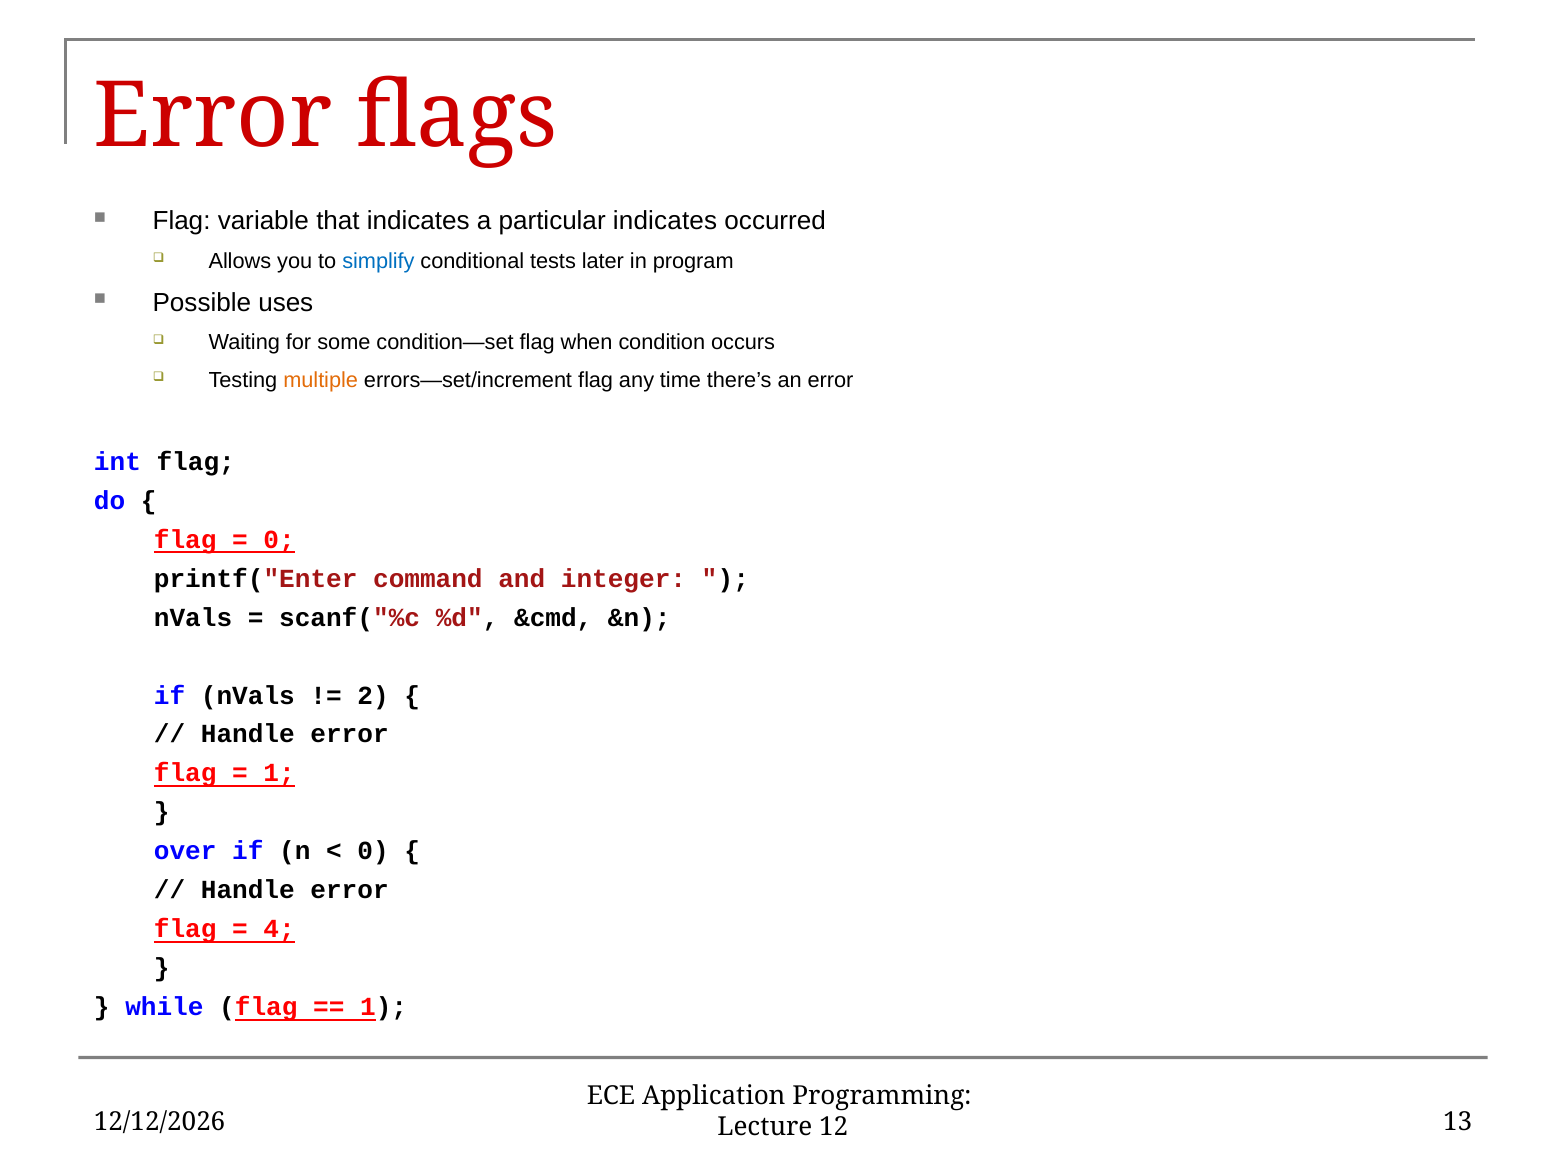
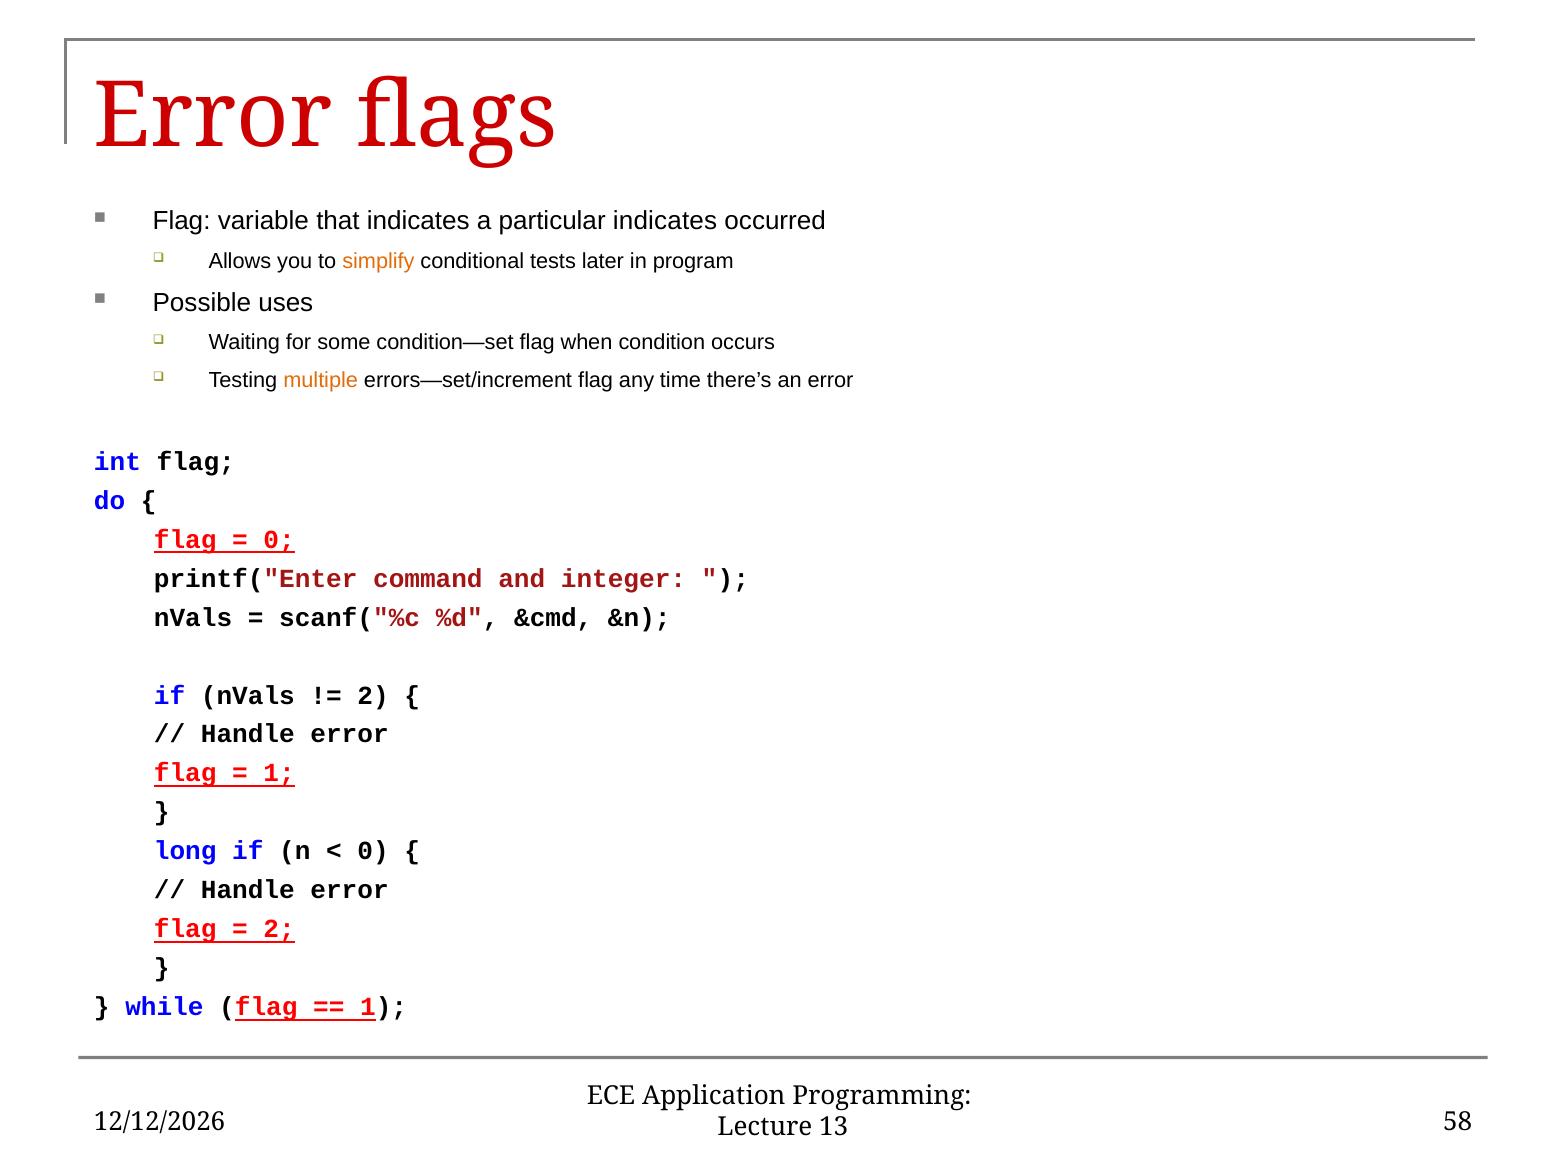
simplify colour: blue -> orange (378, 261)
over: over -> long (185, 851)
4: 4 -> 2 (279, 929)
13: 13 -> 58 (1458, 1122)
12: 12 -> 13 (834, 1127)
